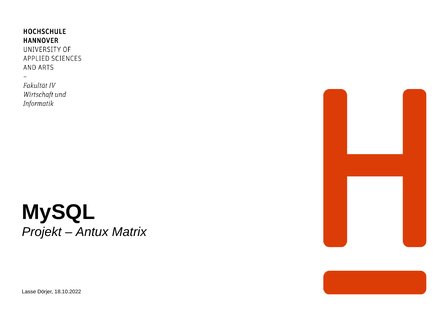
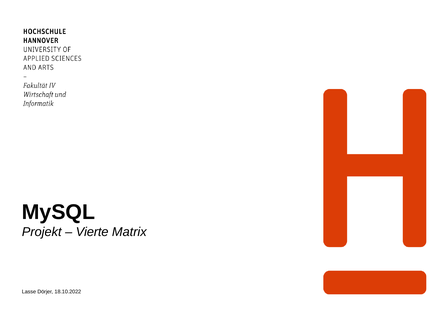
Antux: Antux -> Vierte (92, 232)
